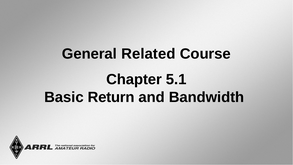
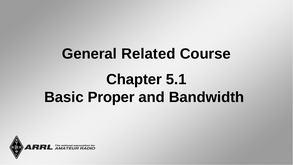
Return: Return -> Proper (111, 97)
